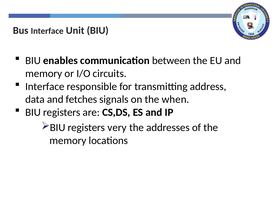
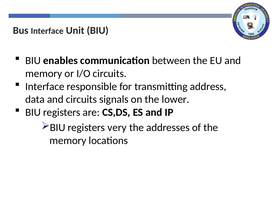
and fetches: fetches -> circuits (81, 99)
when: when -> lower (176, 99)
